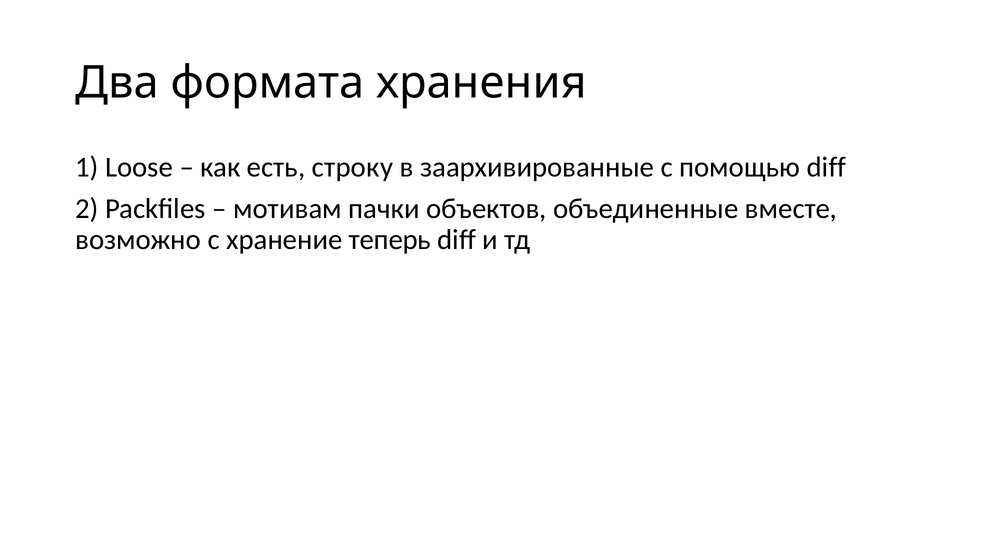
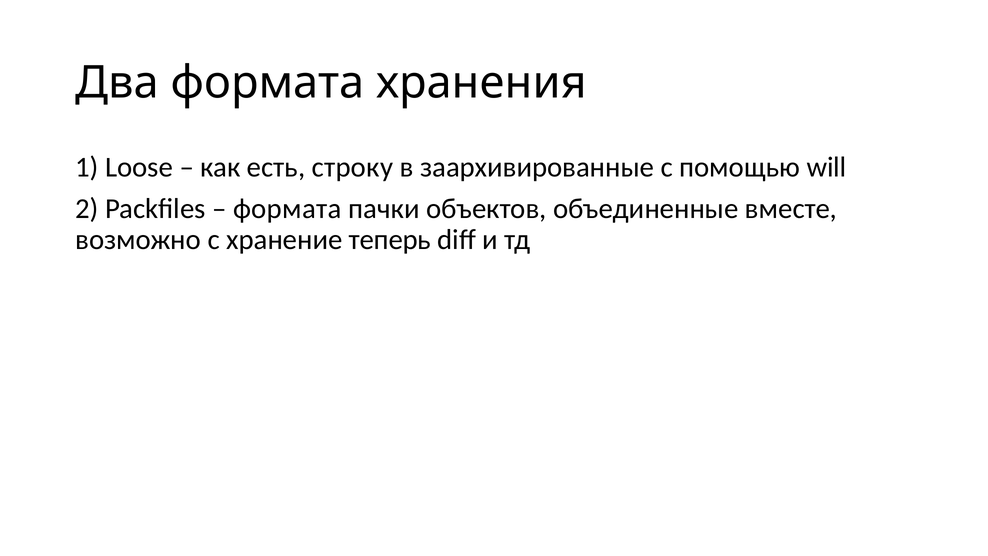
помощью diff: diff -> will (827, 167)
мотивам: мотивам -> формата (287, 208)
